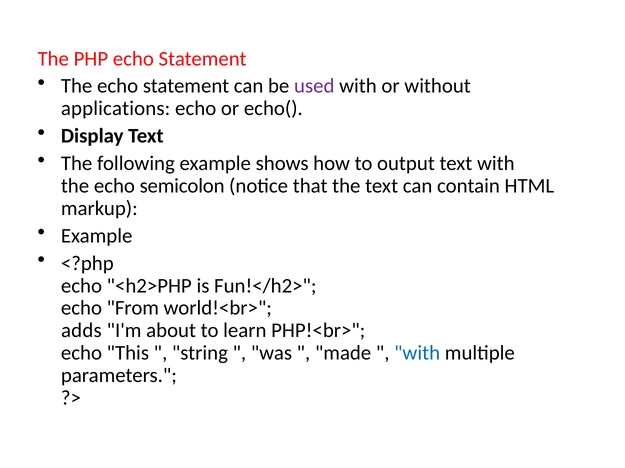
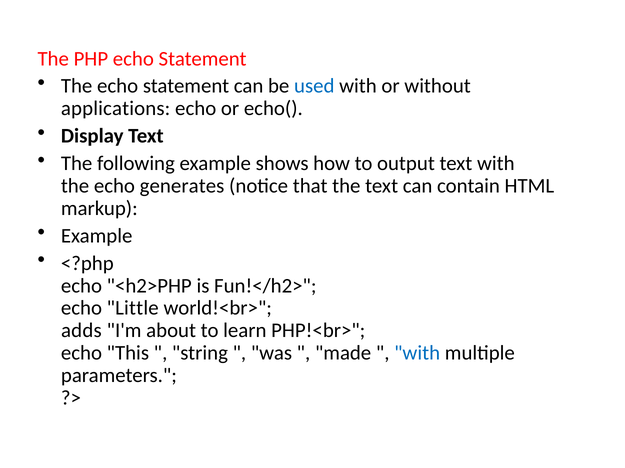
used colour: purple -> blue (314, 86)
semicolon: semicolon -> generates (182, 186)
From: From -> Little (133, 309)
